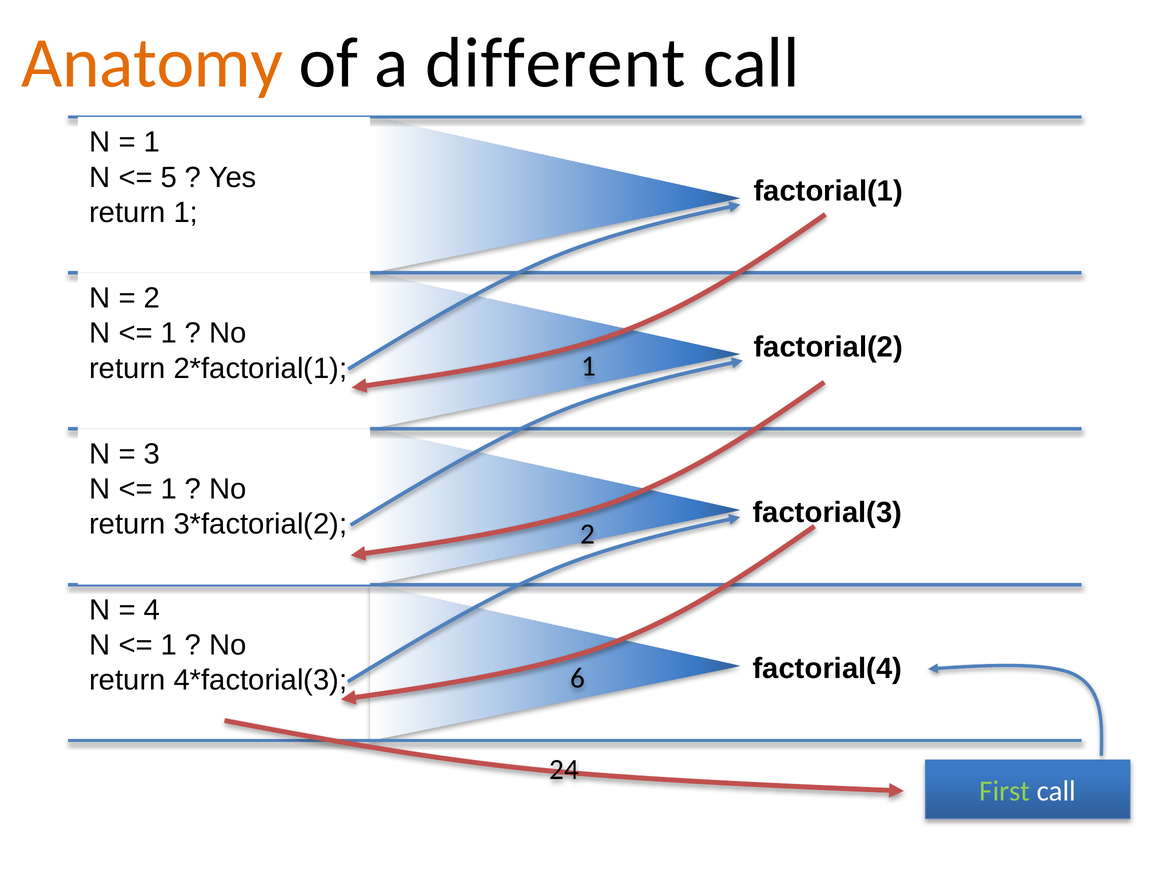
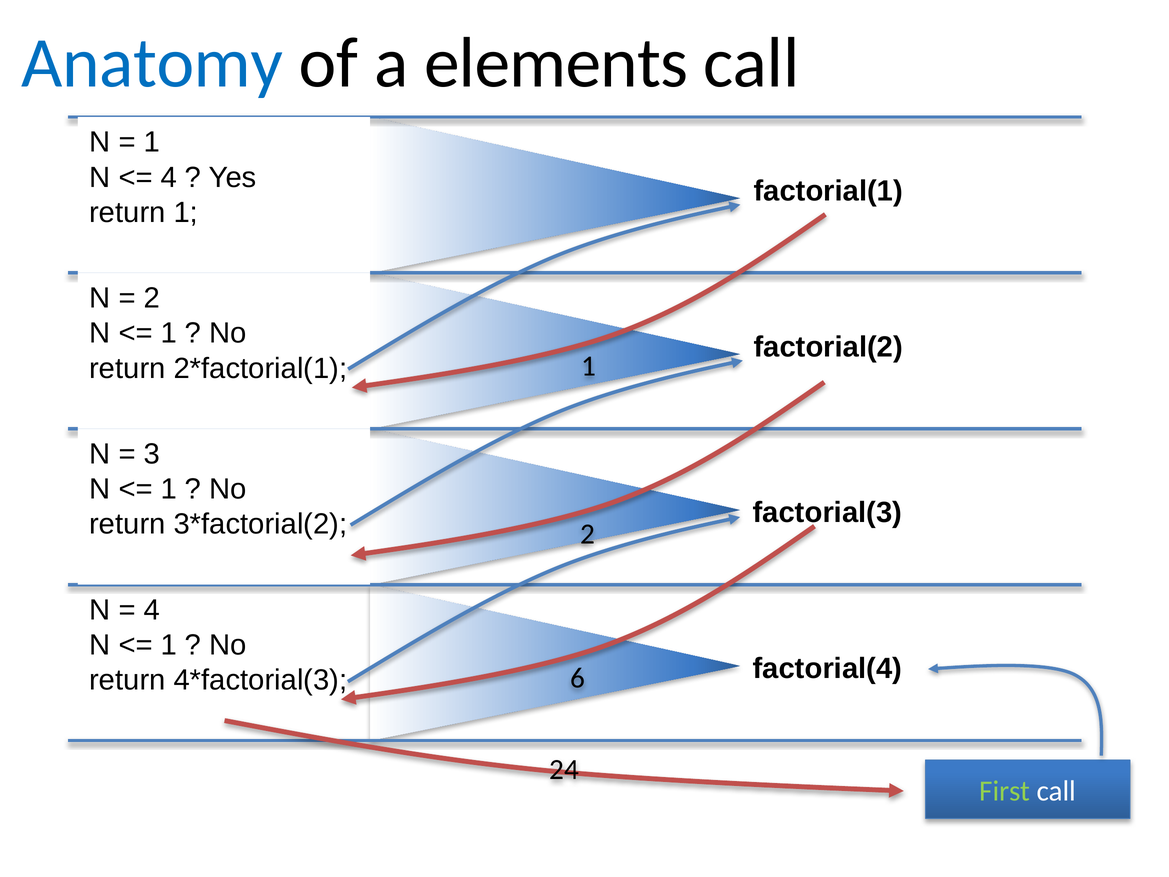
Anatomy colour: orange -> blue (152, 63)
different: different -> elements (556, 63)
5: 5 -> 4 (169, 177)
